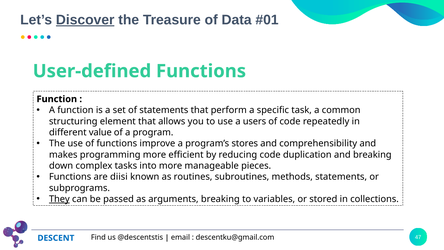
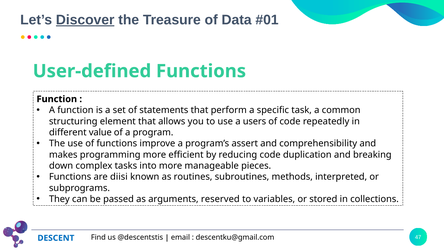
stores: stores -> assert (245, 143)
methods statements: statements -> interpreted (341, 177)
They underline: present -> none (59, 199)
arguments breaking: breaking -> reserved (220, 199)
